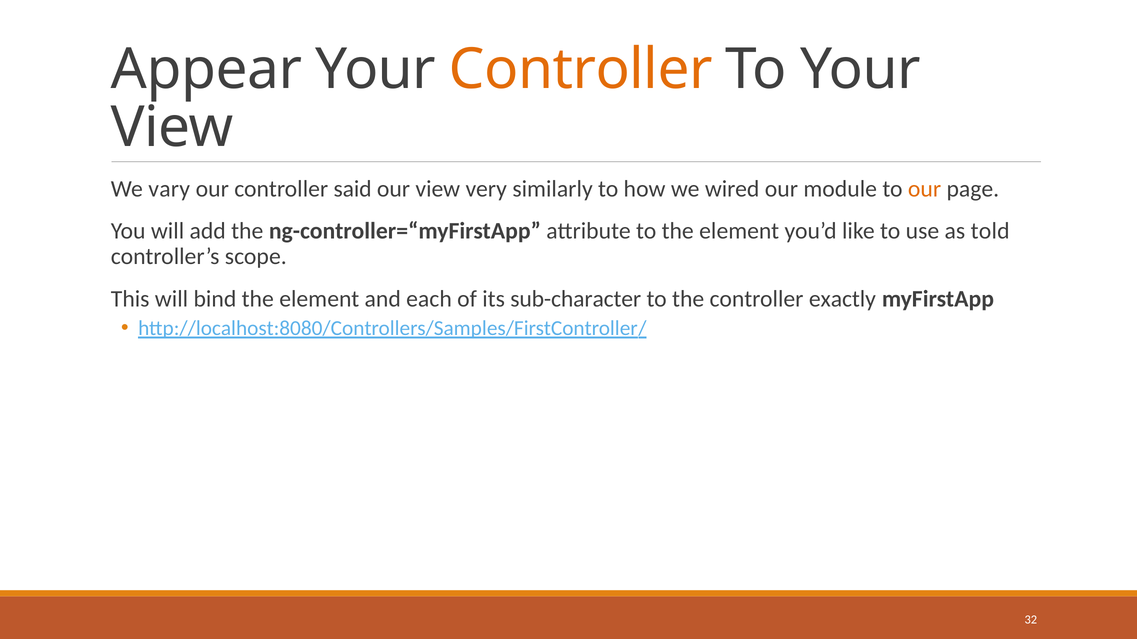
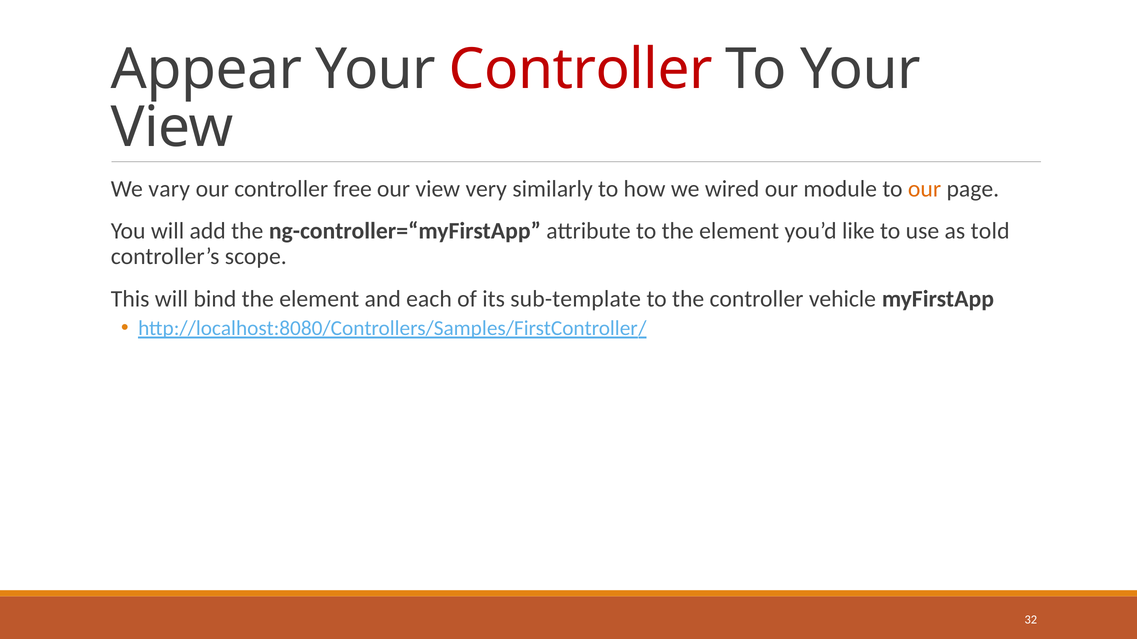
Controller colour: orange -> red (581, 69)
said: said -> free (353, 189)
sub-character: sub-character -> sub-template (576, 299)
exactly: exactly -> vehicle (842, 299)
